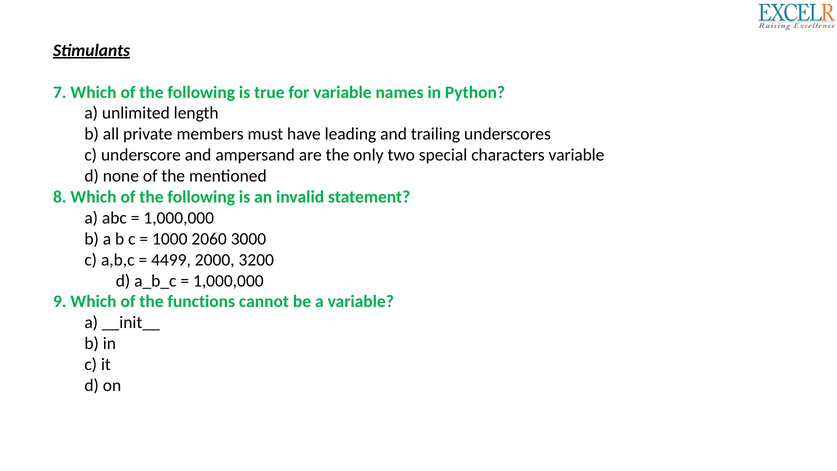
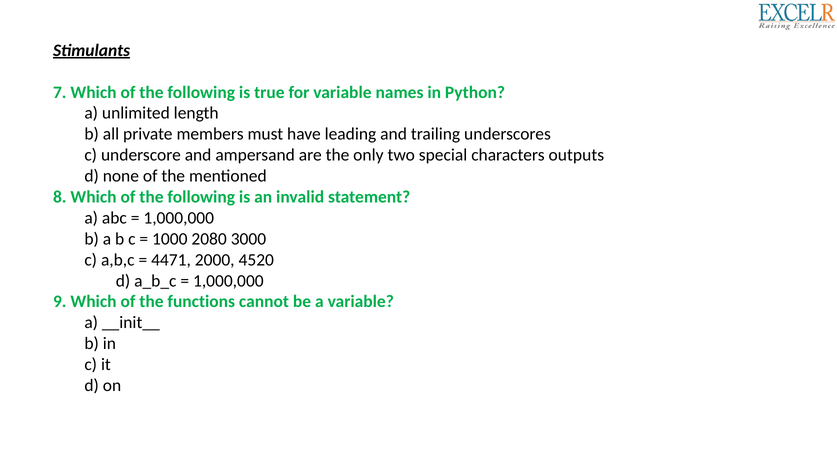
characters variable: variable -> outputs (576, 155)
2060: 2060 -> 2080 (209, 239)
4499: 4499 -> 4471 (171, 260)
3200: 3200 -> 4520 (256, 260)
